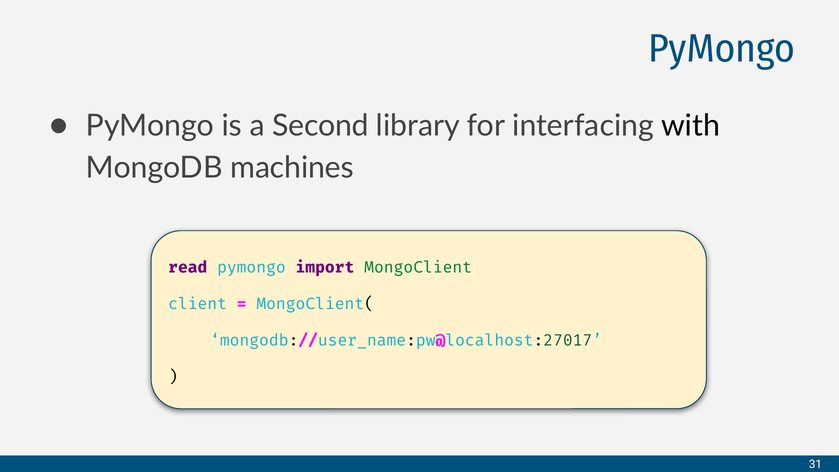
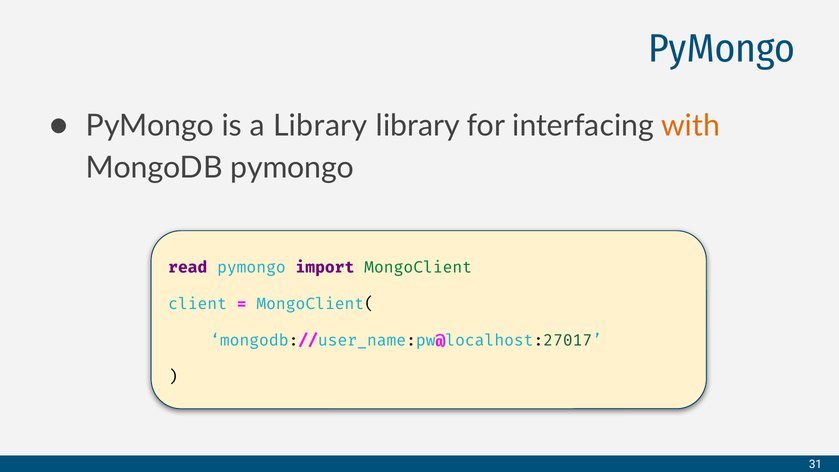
a Second: Second -> Library (320, 126)
with colour: black -> orange (691, 126)
MongoDB machines: machines -> pymongo (292, 168)
